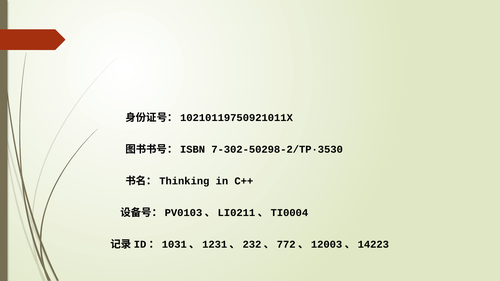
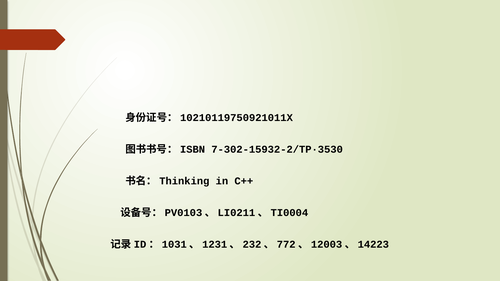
7-302-50298-2/TP·3530: 7-302-50298-2/TP·3530 -> 7-302-15932-2/TP·3530 (277, 149)
